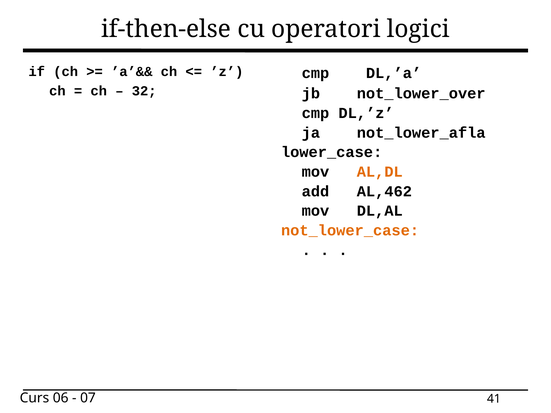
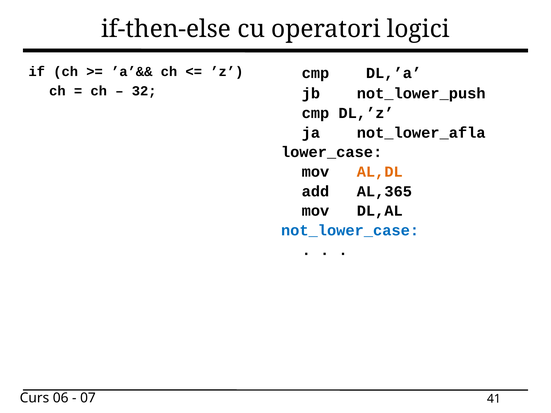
not_lower_over: not_lower_over -> not_lower_push (421, 94)
AL,462: AL,462 -> AL,365 (384, 191)
not_lower_case colour: orange -> blue (350, 231)
